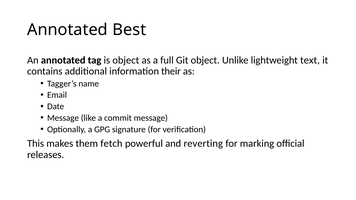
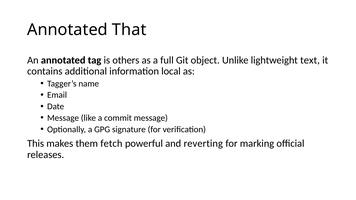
Best: Best -> That (129, 30)
is object: object -> others (126, 60)
their: their -> local (171, 71)
